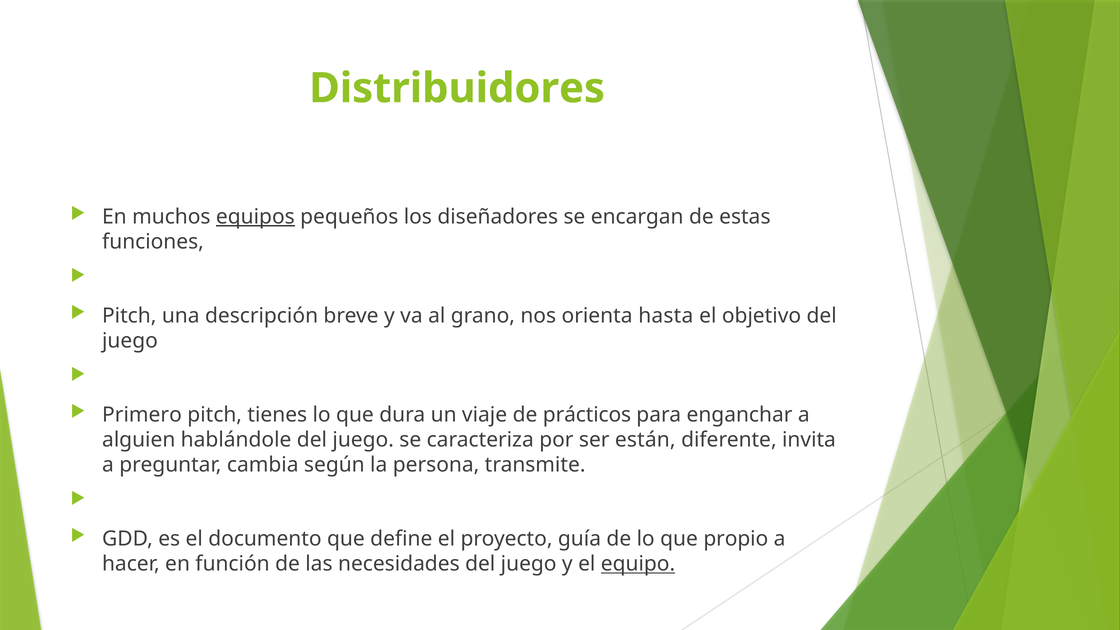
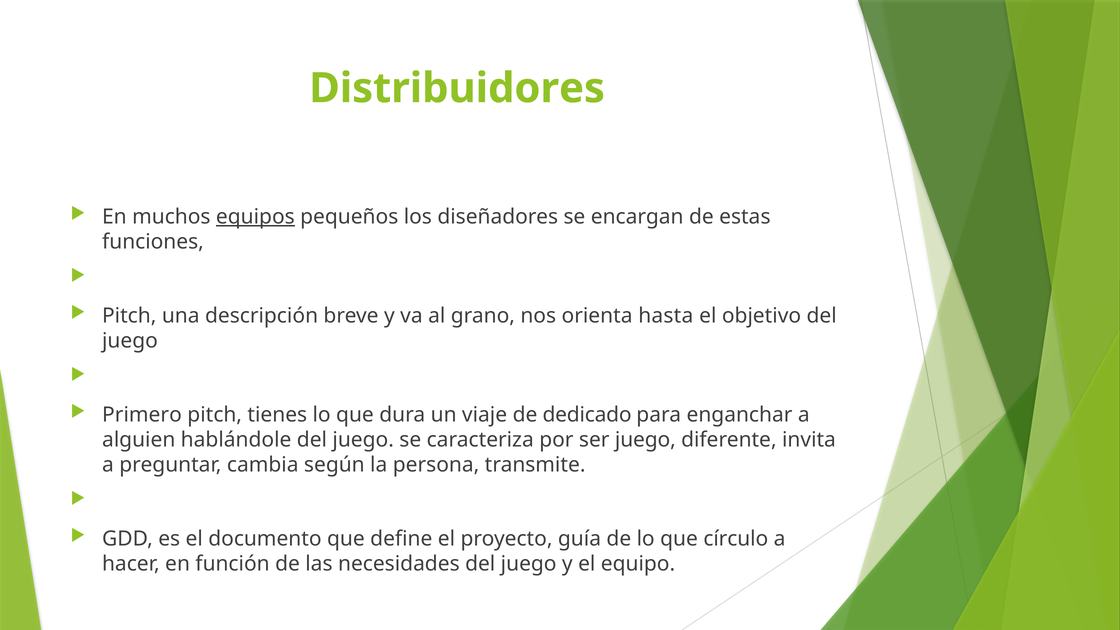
prácticos: prácticos -> dedicado (587, 415)
ser están: están -> juego (645, 440)
propio: propio -> círculo (736, 539)
equipo underline: present -> none (638, 564)
